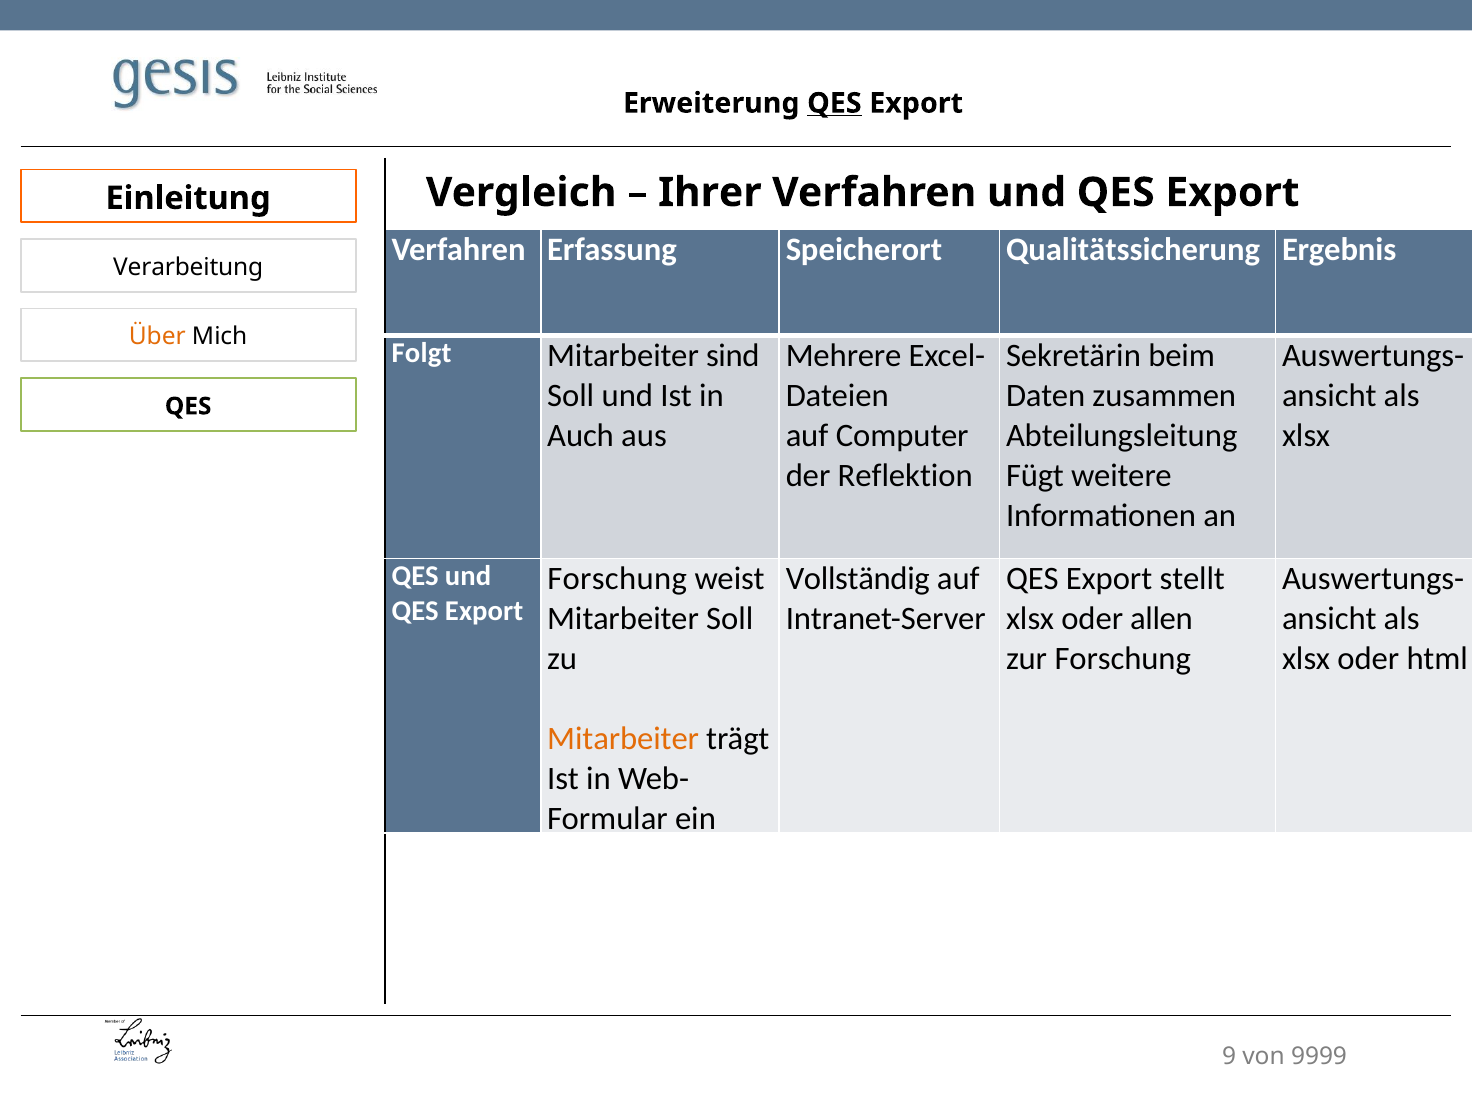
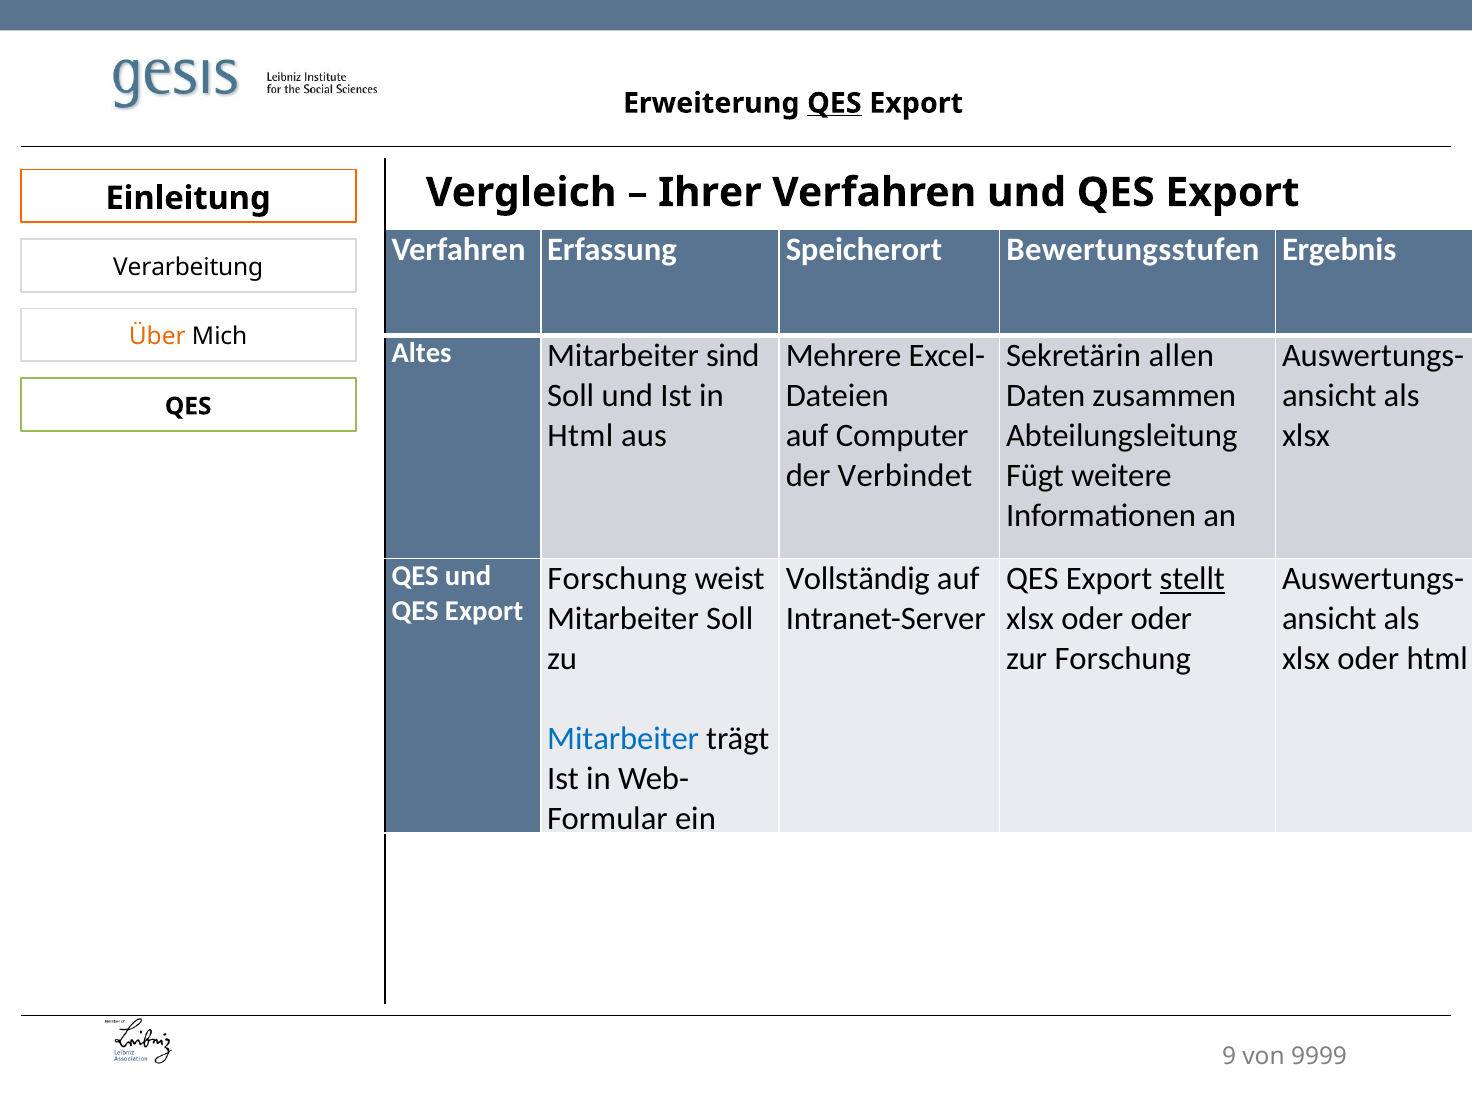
Qualitätssicherung: Qualitätssicherung -> Bewertungsstufen (1133, 250)
Folgt: Folgt -> Altes (422, 353)
beim: beim -> allen (1181, 356)
Auch: Auch -> Html (580, 436)
Reflektion: Reflektion -> Verbindet (905, 476)
stellt underline: none -> present (1192, 579)
oder allen: allen -> oder (1161, 619)
Mitarbeiter colour: orange -> blue (623, 739)
